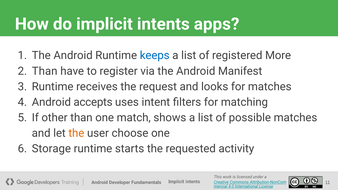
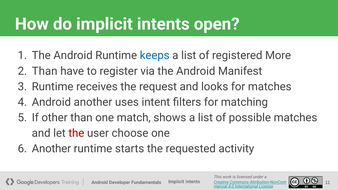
apps: apps -> open (217, 24)
Android accepts: accepts -> another (93, 102)
the colour: orange -> red (76, 133)
Storage: Storage -> Another (51, 149)
